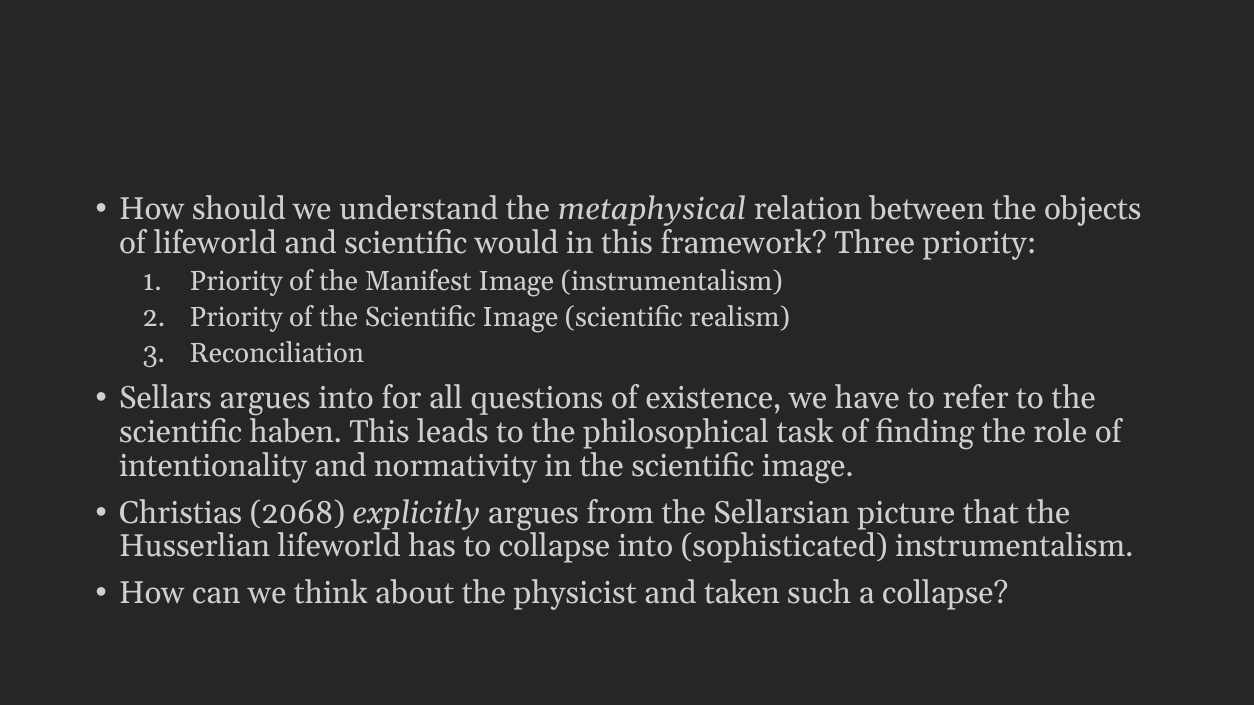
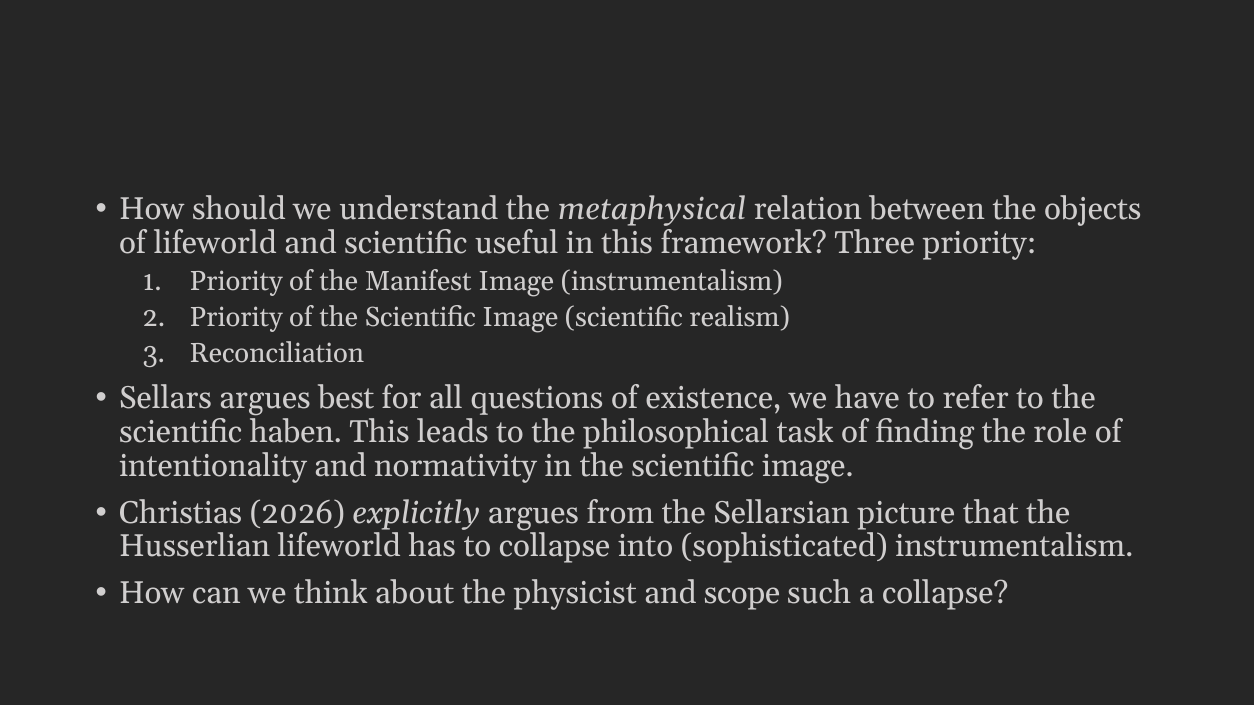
would: would -> useful (517, 243)
argues into: into -> best (346, 398)
2068: 2068 -> 2026 (297, 513)
taken: taken -> scope (742, 594)
